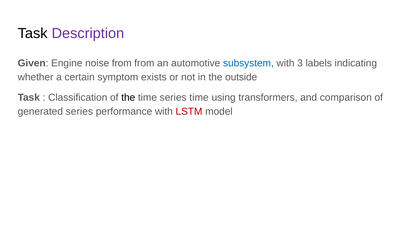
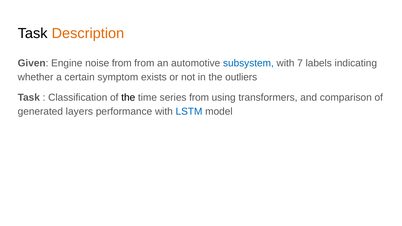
Description colour: purple -> orange (88, 33)
3: 3 -> 7 (300, 63)
outside: outside -> outliers (241, 77)
series time: time -> from (199, 98)
generated series: series -> layers (79, 112)
LSTM colour: red -> blue (189, 112)
